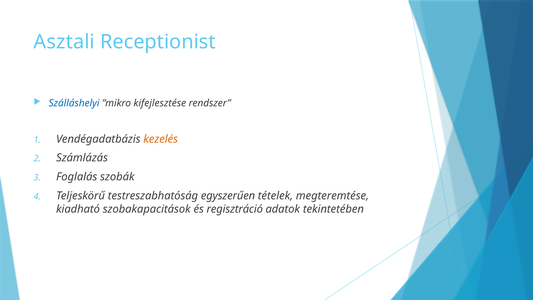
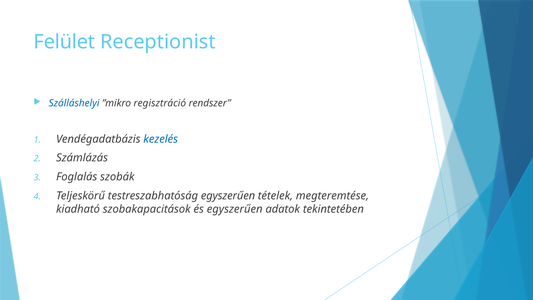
Asztali: Asztali -> Felület (64, 42)
kifejlesztése: kifejlesztése -> regisztráció (160, 103)
kezelés colour: orange -> blue (161, 139)
és regisztráció: regisztráció -> egyszerűen (235, 209)
